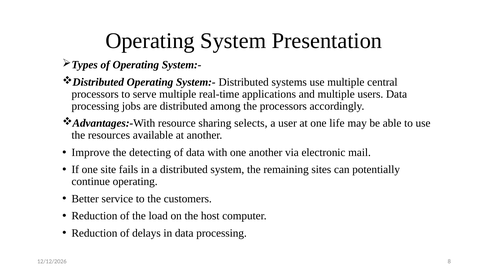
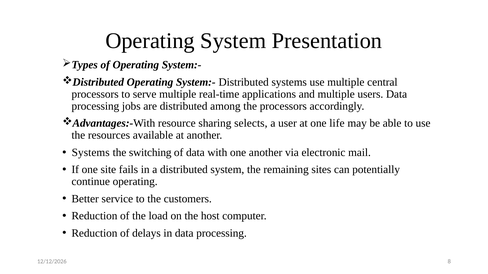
Improve: Improve -> Systems (91, 153)
detecting: detecting -> switching (150, 153)
